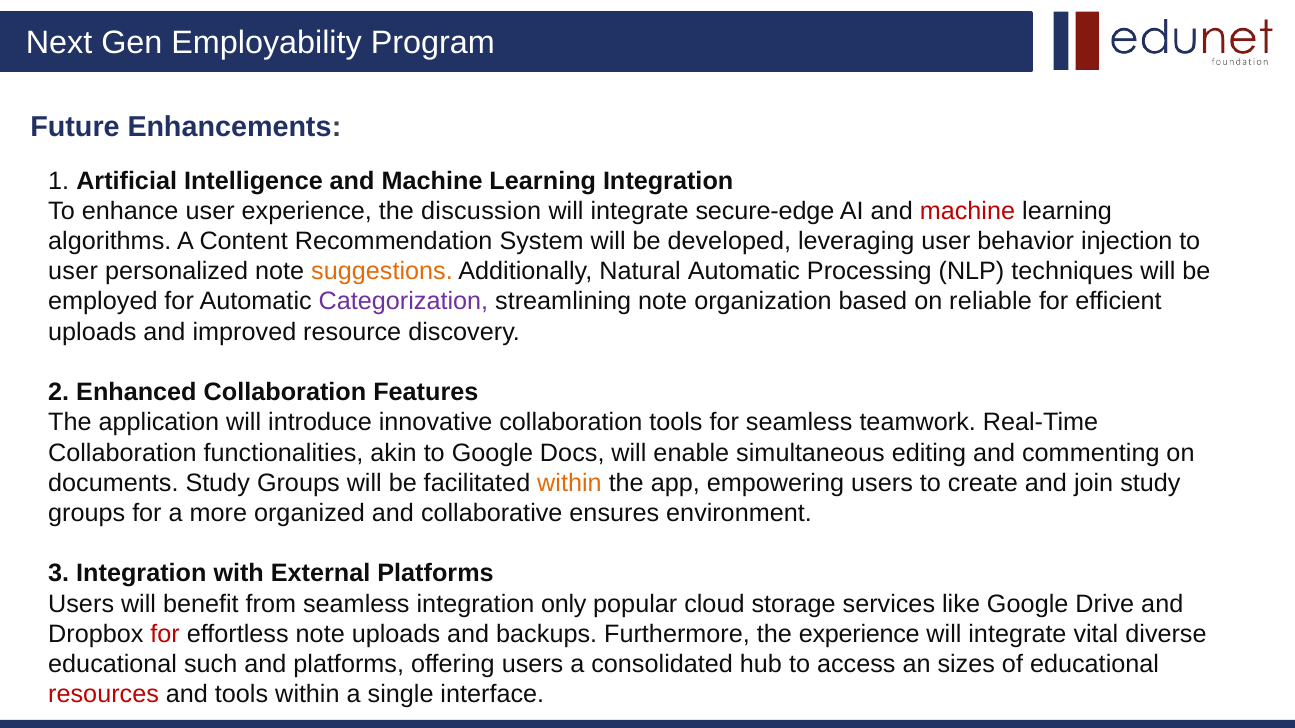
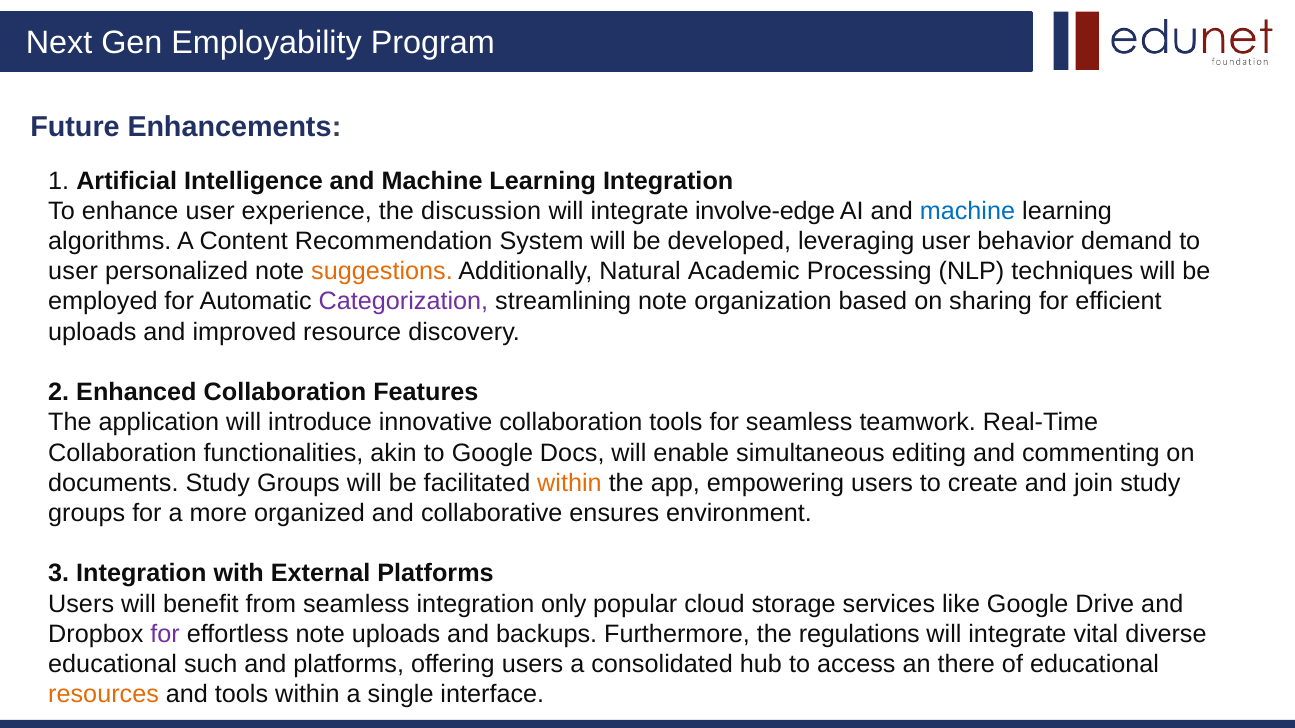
secure-edge: secure-edge -> involve-edge (765, 211)
machine colour: red -> blue (967, 211)
injection: injection -> demand (1127, 241)
Natural Automatic: Automatic -> Academic (744, 272)
reliable: reliable -> sharing (991, 302)
for colour: red -> purple (165, 634)
the experience: experience -> regulations (859, 634)
sizes: sizes -> there (966, 665)
resources colour: red -> orange (104, 695)
